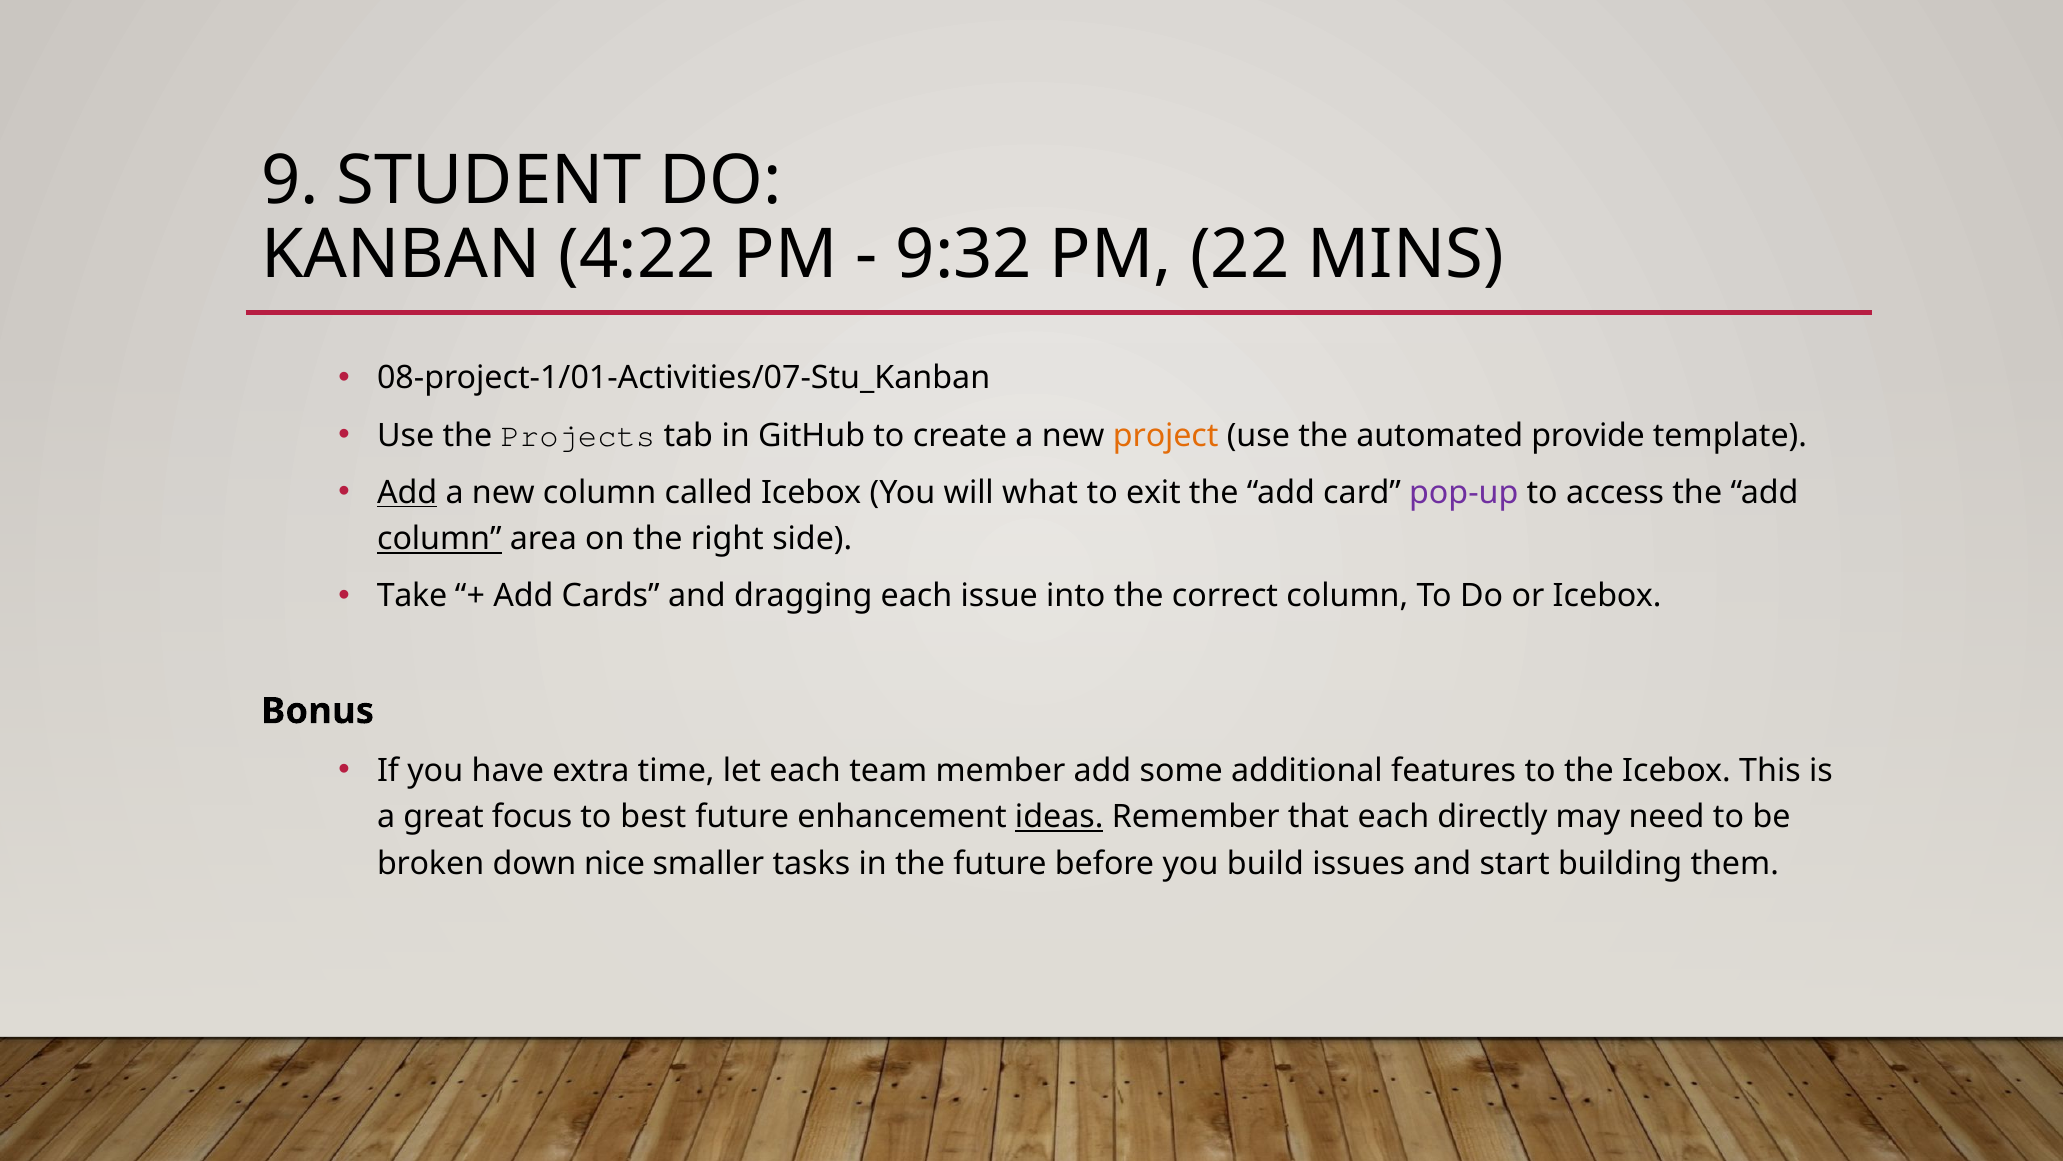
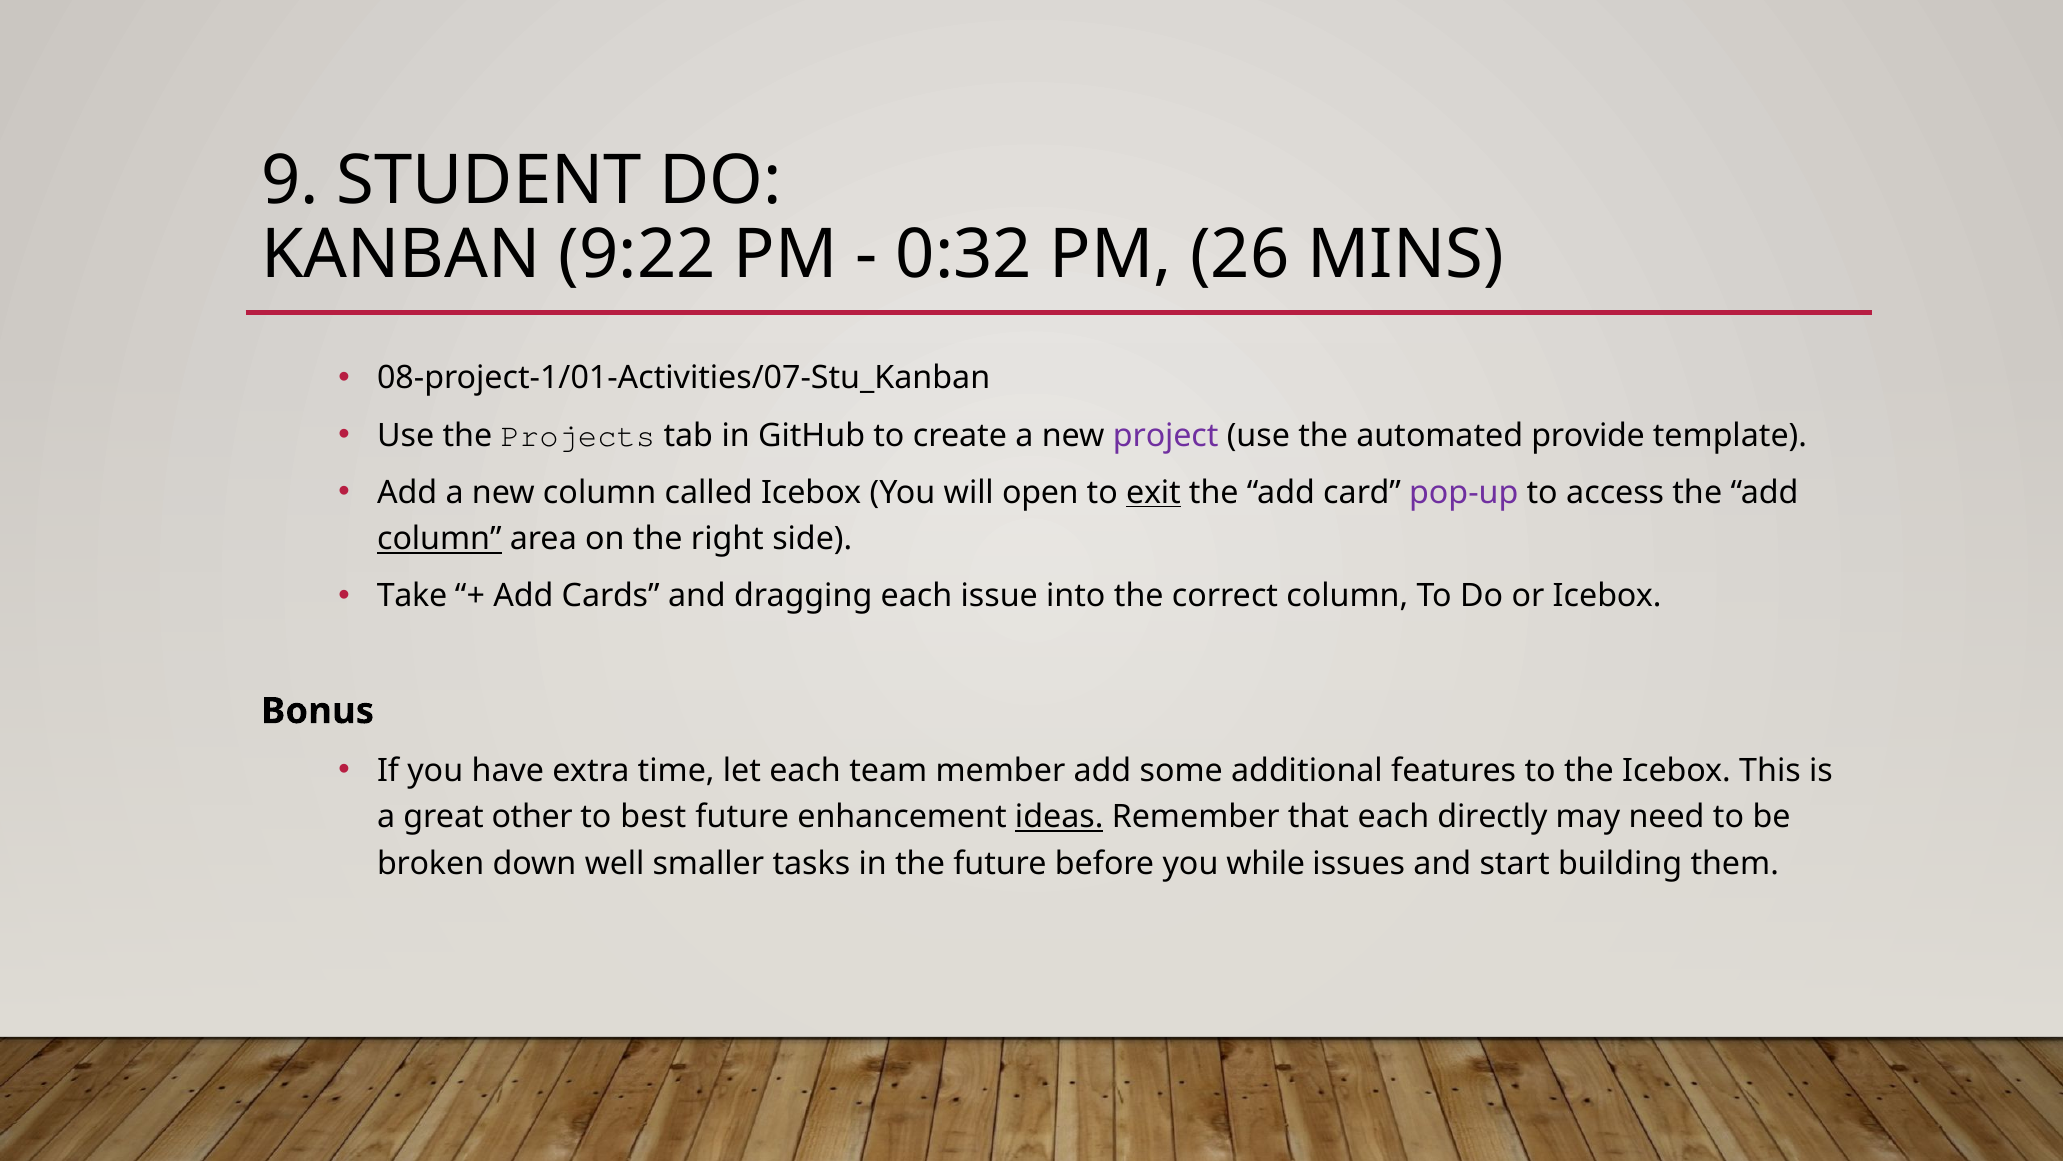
4:22: 4:22 -> 9:22 (637, 255)
9:32: 9:32 -> 0:32 (964, 255)
22: 22 -> 26 (1240, 255)
project colour: orange -> purple (1166, 435)
Add underline: present -> none (407, 492)
what: what -> open (1040, 492)
exit underline: none -> present (1153, 492)
focus: focus -> other (532, 817)
nice: nice -> well (615, 863)
build: build -> while (1266, 863)
